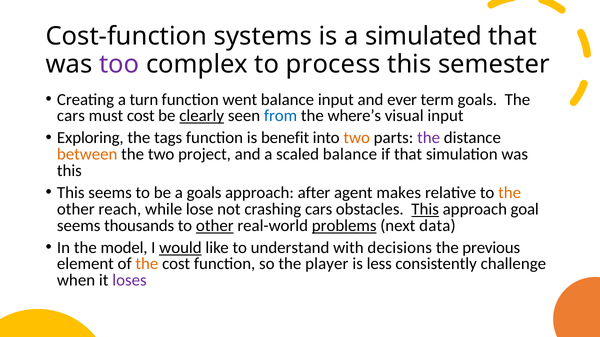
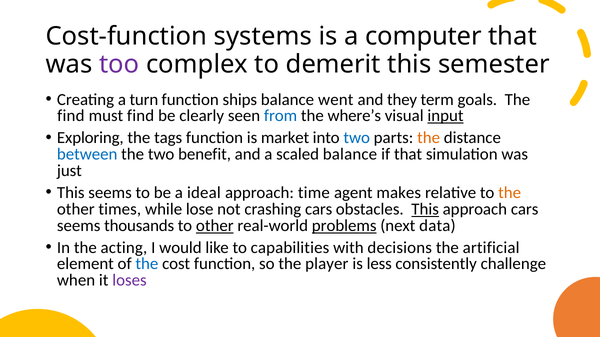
simulated: simulated -> computer (424, 37)
process: process -> demerit (333, 64)
went: went -> ships (240, 100)
balance input: input -> went (336, 100)
ever: ever -> they (402, 100)
cars: cars -> find (71, 116)
must cost: cost -> find (141, 116)
clearly underline: present -> none (202, 116)
input underline: none -> present (445, 116)
benefit: benefit -> market (285, 138)
two colour: orange -> blue (357, 138)
the colour: purple -> orange (429, 138)
between colour: orange -> blue (87, 155)
project: project -> benefit (205, 155)
this: this -> just (69, 171)
a goals: goals -> ideal (204, 193)
after: after -> time (314, 193)
reach: reach -> times (120, 209)
approach goal: goal -> cars (525, 209)
model: model -> acting (124, 248)
would underline: present -> none (180, 248)
understand: understand -> capabilities (290, 248)
previous: previous -> artificial (491, 248)
the colour: orange -> blue (147, 264)
